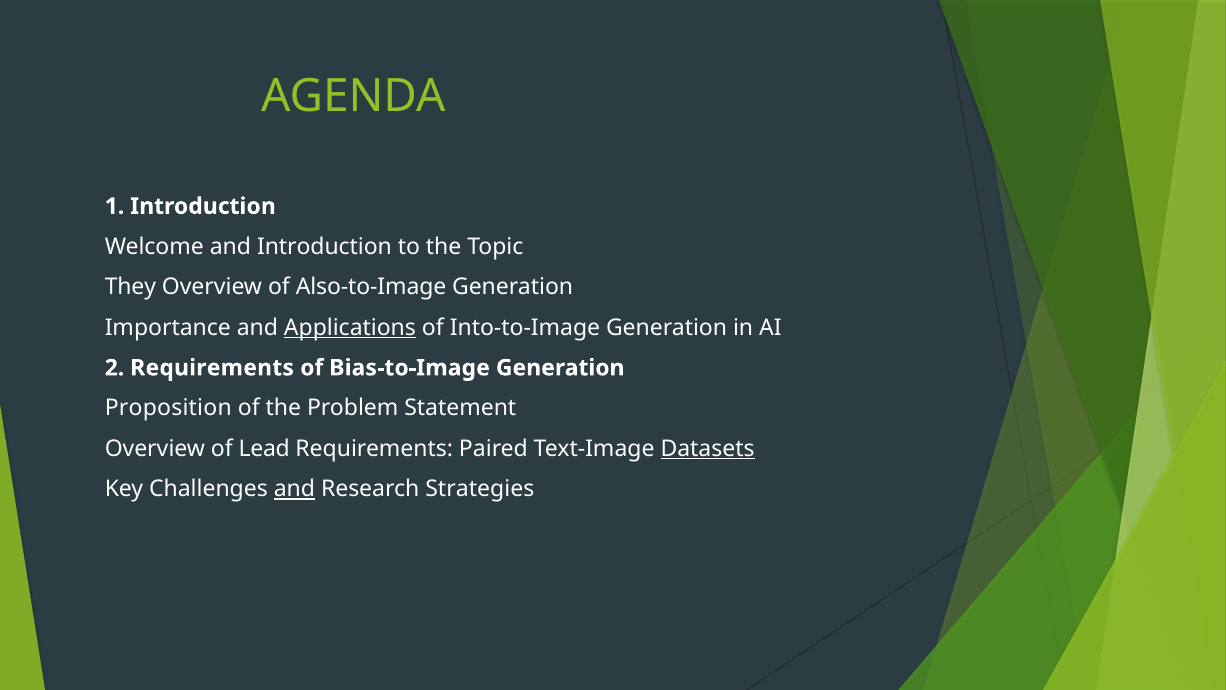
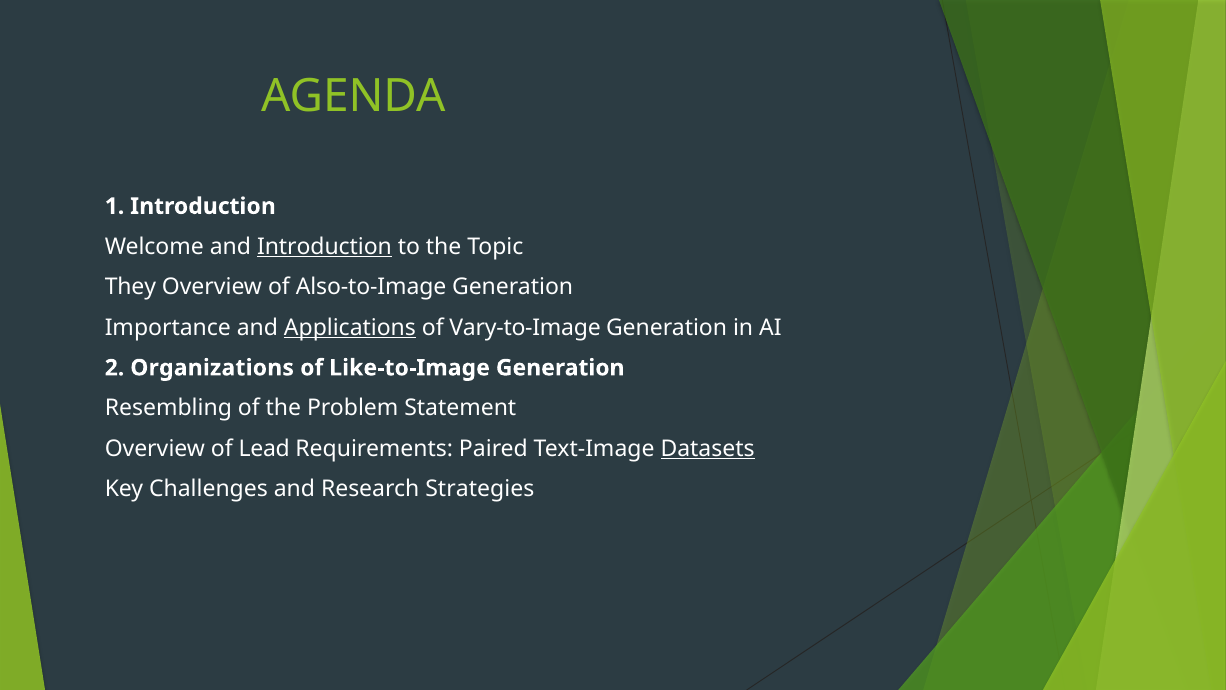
Introduction underline: none -> present (324, 247)
Into-to-Image: Into-to-Image -> Vary-to-Image (525, 327)
2 Requirements: Requirements -> Organizations (212, 368)
Bias-to-Image: Bias-to-Image -> Like-to-Image (410, 368)
Proposition: Proposition -> Resembling (168, 408)
and underline: present -> none (294, 489)
